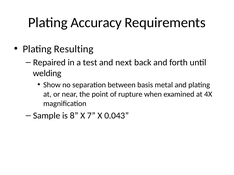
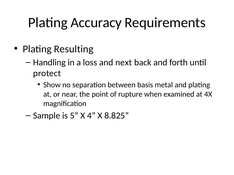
Repaired: Repaired -> Handling (49, 63)
test: test -> loss (90, 63)
welding: welding -> protect (47, 73)
8: 8 -> 5 (74, 116)
7: 7 -> 4 (91, 116)
0.043: 0.043 -> 8.825 (117, 116)
